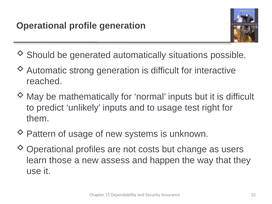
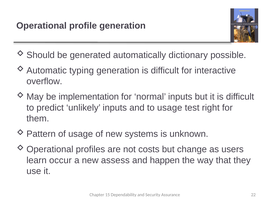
situations: situations -> dictionary (188, 55)
strong: strong -> typing (82, 70)
reached: reached -> overflow (44, 81)
mathematically: mathematically -> implementation (89, 97)
those: those -> occur (60, 160)
